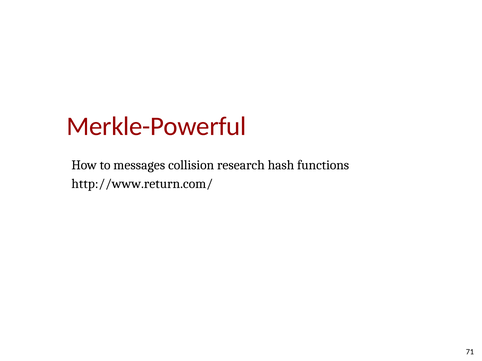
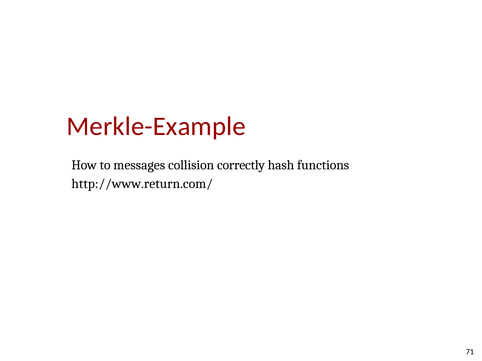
Merkle-Powerful: Merkle-Powerful -> Merkle-Example (156, 126)
research: research -> correctly (241, 165)
